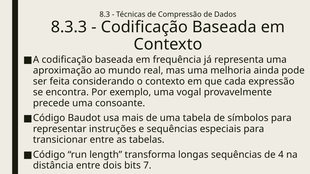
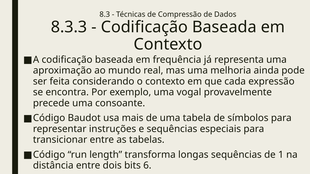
4: 4 -> 1 (281, 155)
7: 7 -> 6 (147, 166)
